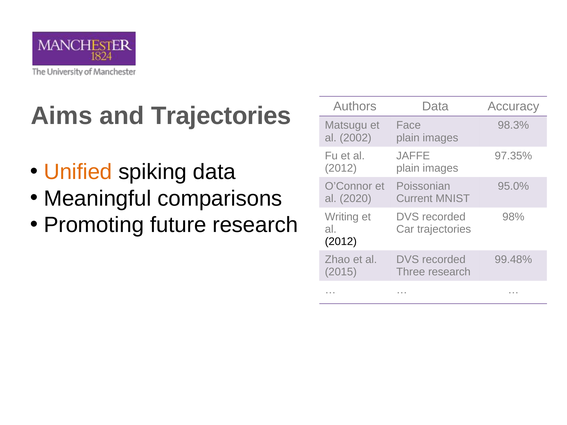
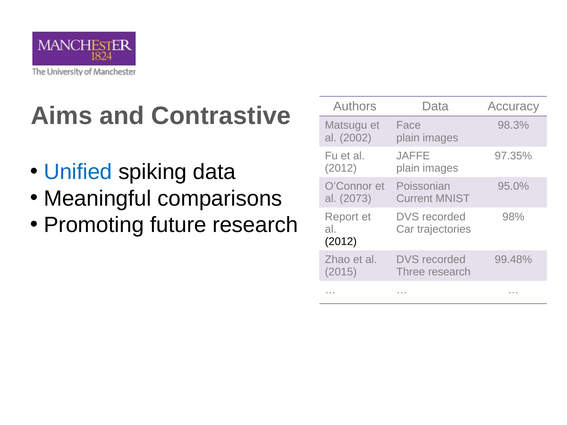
and Trajectories: Trajectories -> Contrastive (221, 116)
Unified colour: orange -> blue (78, 172)
2020: 2020 -> 2073 (356, 199)
Writing: Writing -> Report (342, 217)
